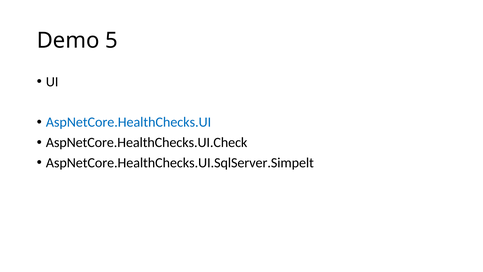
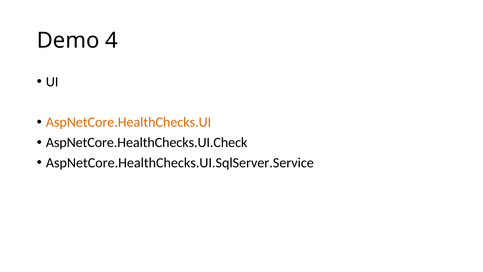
5: 5 -> 4 (112, 41)
AspNetCore.HealthChecks.UI colour: blue -> orange (129, 122)
AspNetCore.HealthChecks.UI.SqlServer.Simpelt: AspNetCore.HealthChecks.UI.SqlServer.Simpelt -> AspNetCore.HealthChecks.UI.SqlServer.Service (180, 163)
